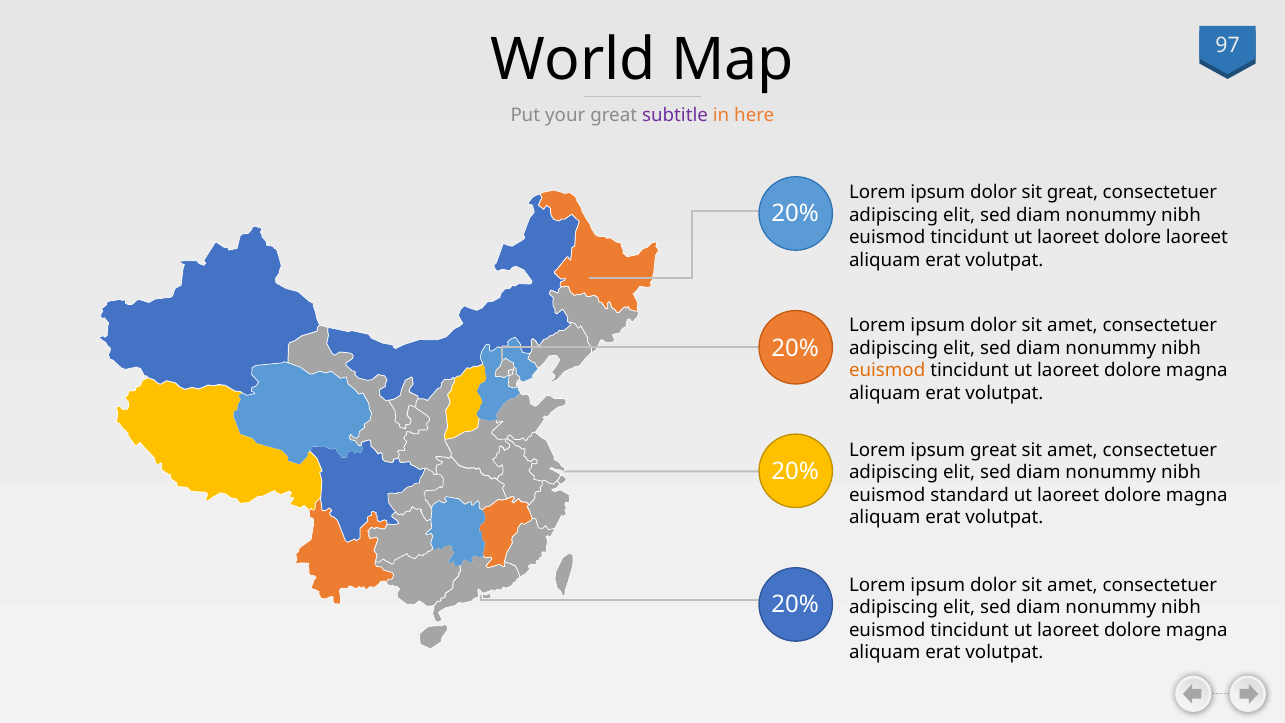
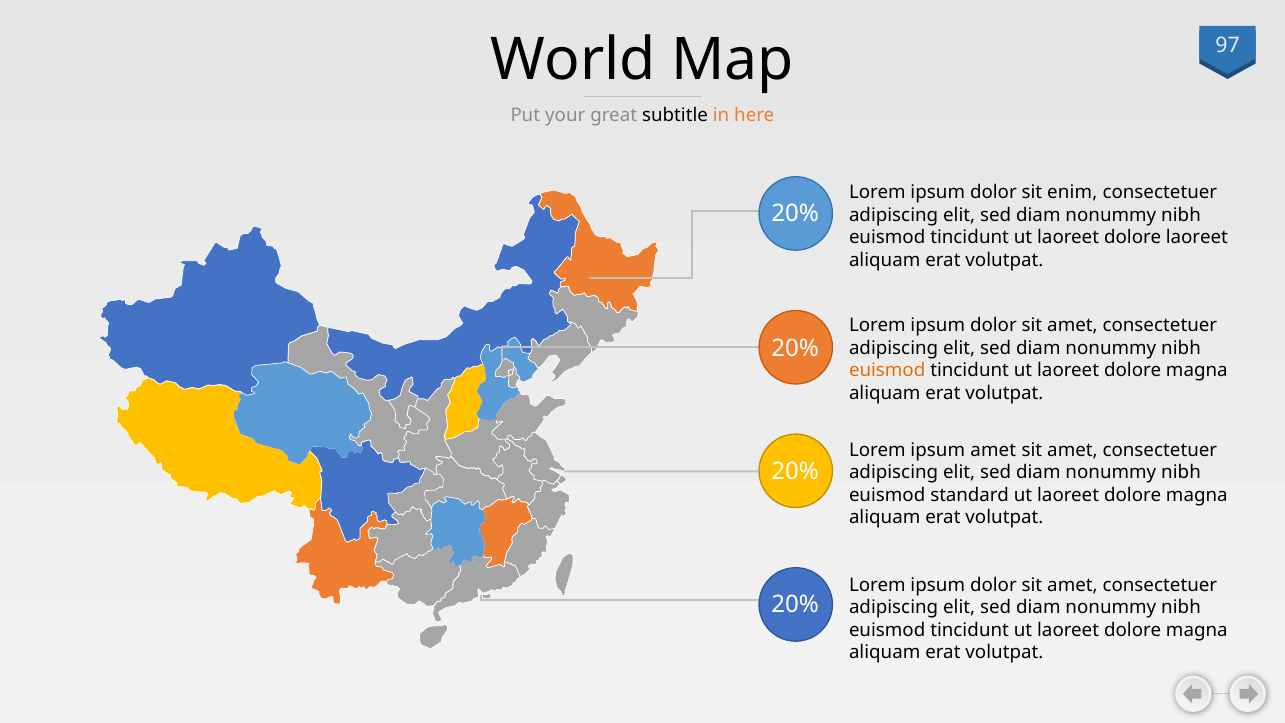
subtitle colour: purple -> black (675, 116)
sit great: great -> enim (1072, 192)
ipsum great: great -> amet (993, 450)
